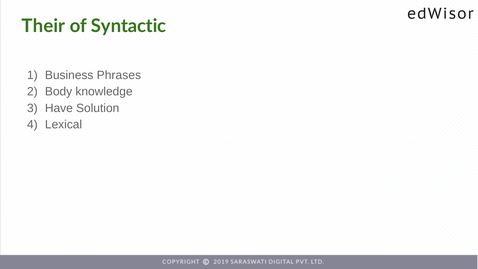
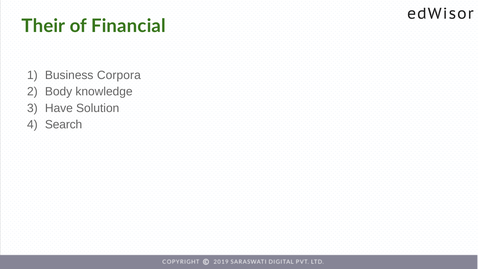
Syntactic: Syntactic -> Financial (128, 26)
Phrases: Phrases -> Corpora (119, 75)
Lexical: Lexical -> Search (64, 125)
